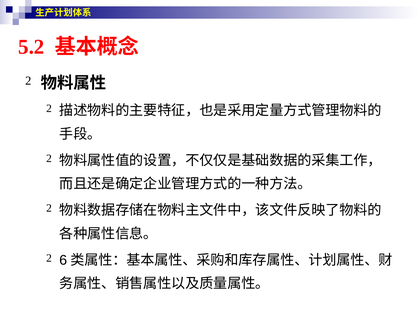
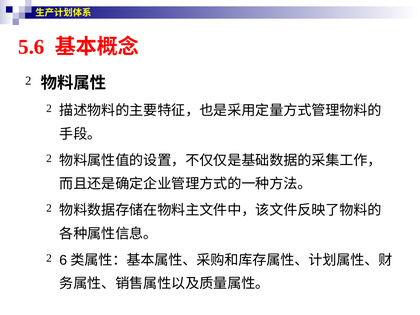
5.2: 5.2 -> 5.6 (31, 47)
